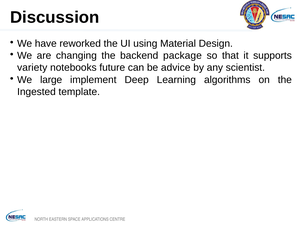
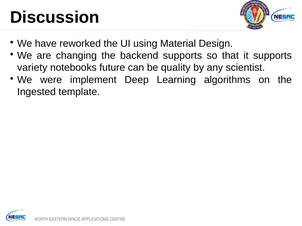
backend package: package -> supports (182, 56)
advice: advice -> quality (176, 68)
large: large -> were (51, 80)
